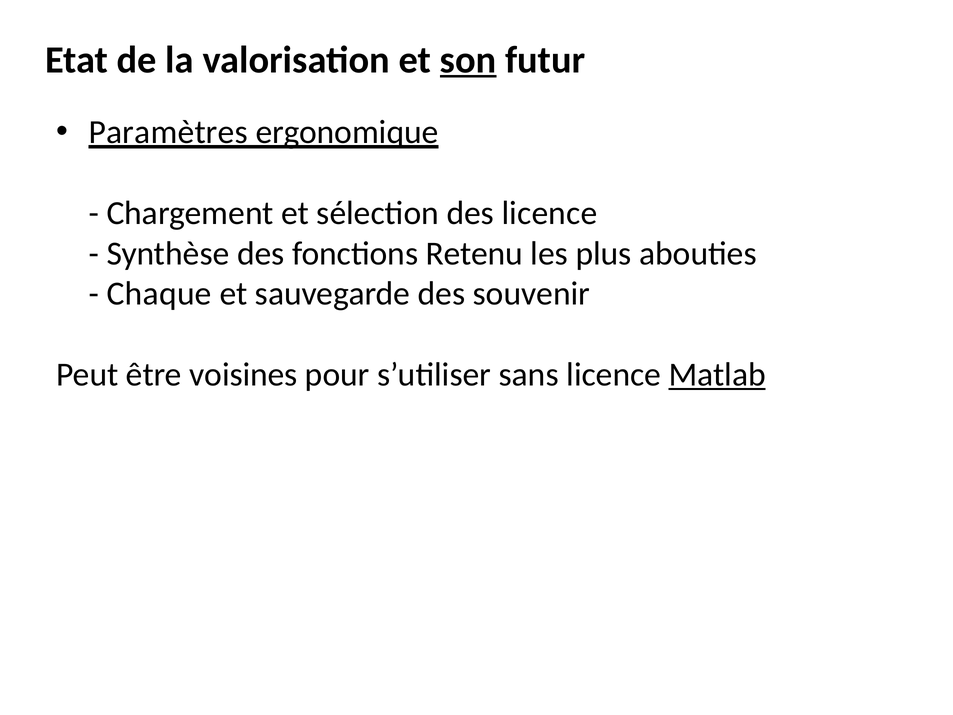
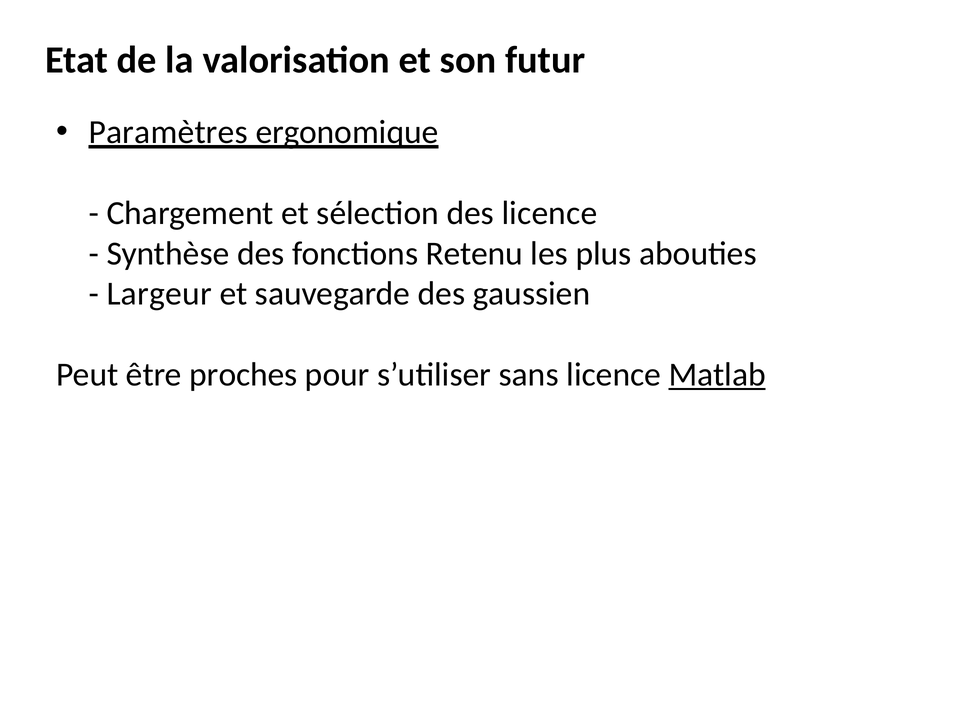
son underline: present -> none (468, 60)
Chaque: Chaque -> Largeur (159, 294)
souvenir: souvenir -> gaussien (531, 294)
voisines: voisines -> proches (243, 374)
